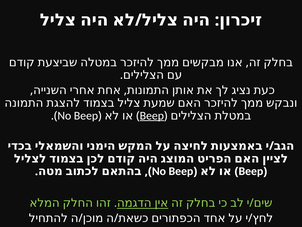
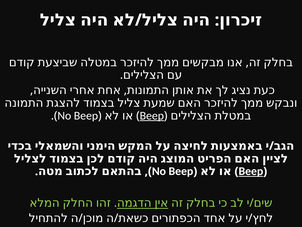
Beep underline: none -> present (251, 171)
